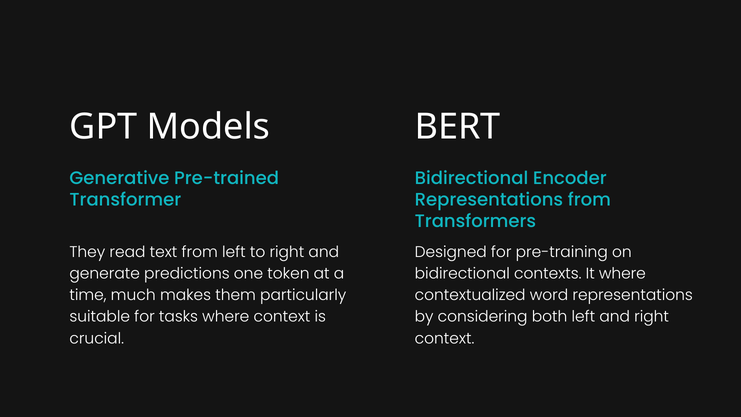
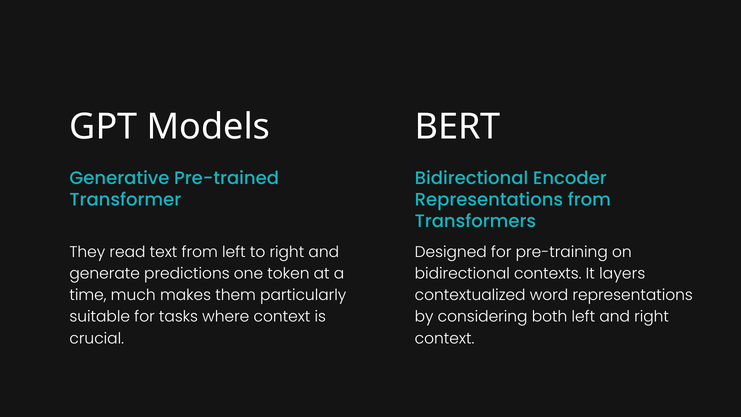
It where: where -> layers (622, 274)
